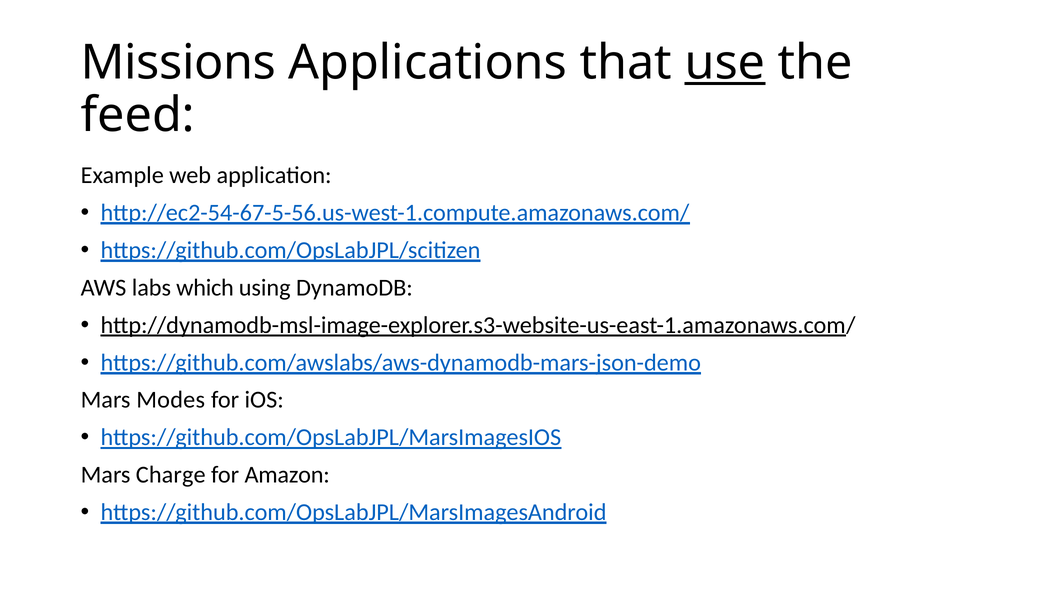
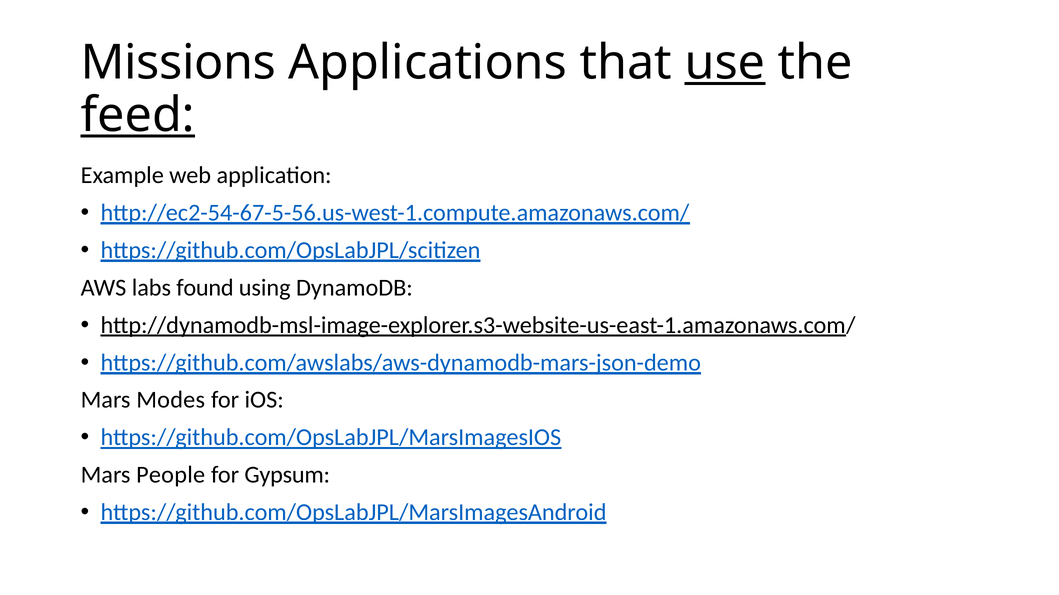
feed underline: none -> present (138, 115)
which: which -> found (205, 288)
Charge: Charge -> People (171, 475)
Amazon: Amazon -> Gypsum (287, 475)
